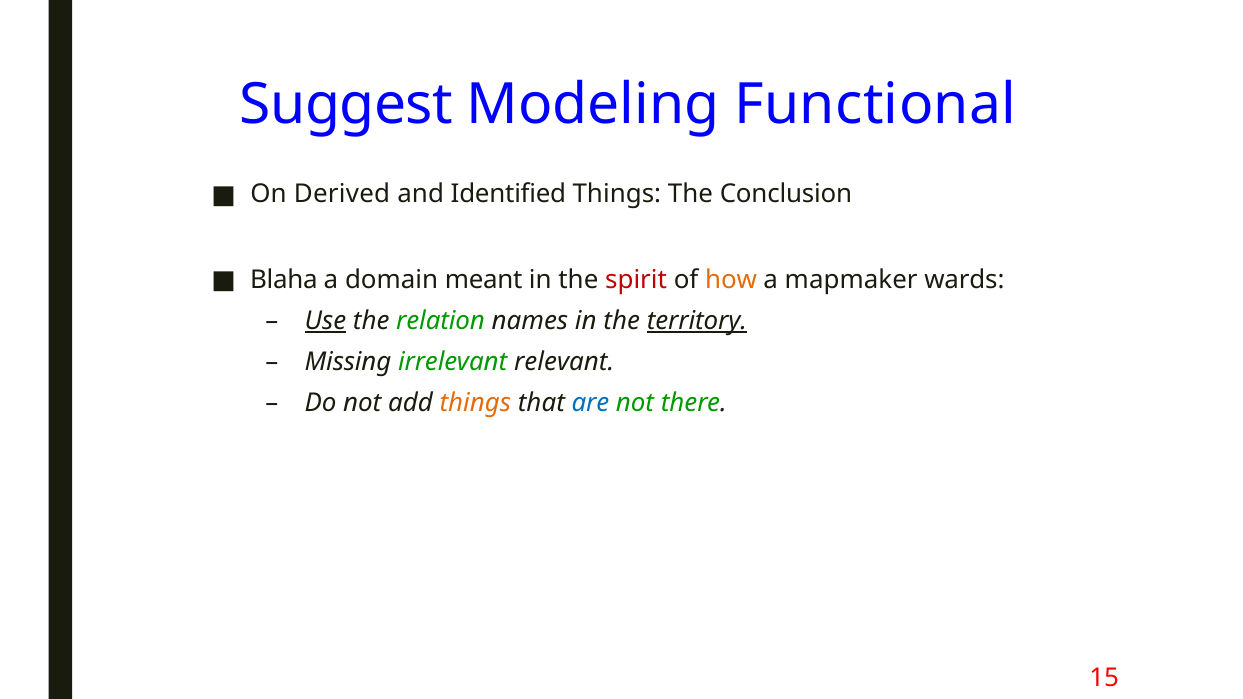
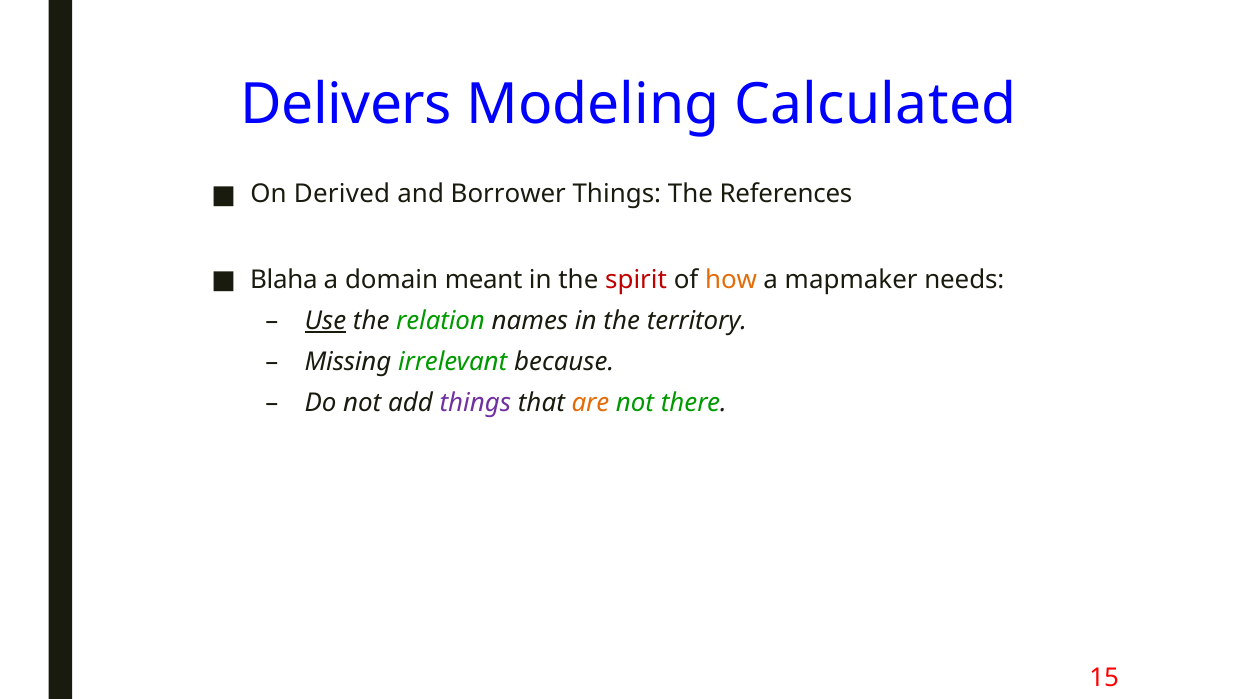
Suggest: Suggest -> Delivers (346, 104)
Functional: Functional -> Calculated (875, 104)
Identified: Identified -> Borrower (508, 194)
Conclusion: Conclusion -> References (786, 194)
wards: wards -> needs (964, 280)
territory underline: present -> none (697, 321)
relevant: relevant -> because (564, 362)
things colour: orange -> purple (475, 403)
are colour: blue -> orange (590, 403)
